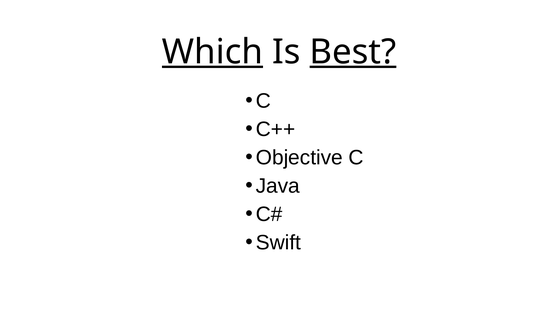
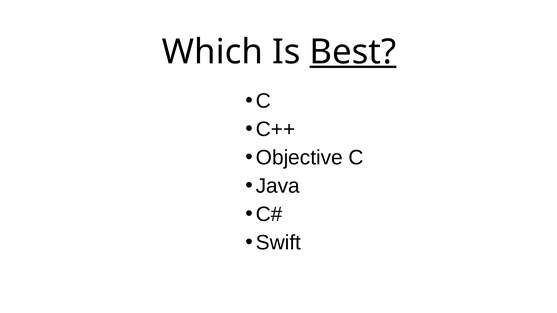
Which underline: present -> none (212, 52)
